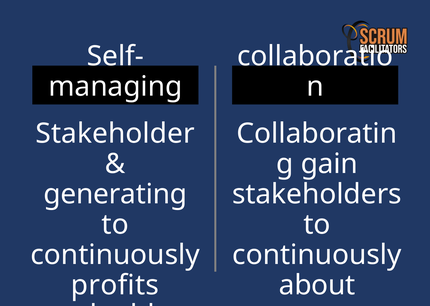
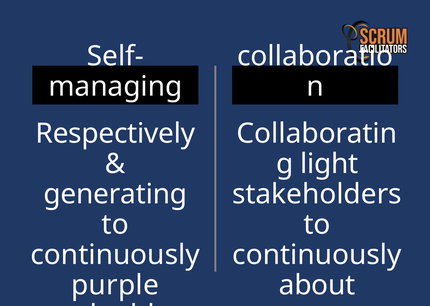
Stakeholder: Stakeholder -> Respectively (115, 134)
gain: gain -> light (329, 164)
profits: profits -> purple (115, 286)
